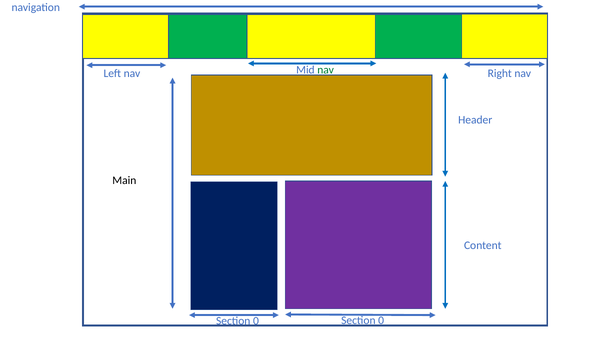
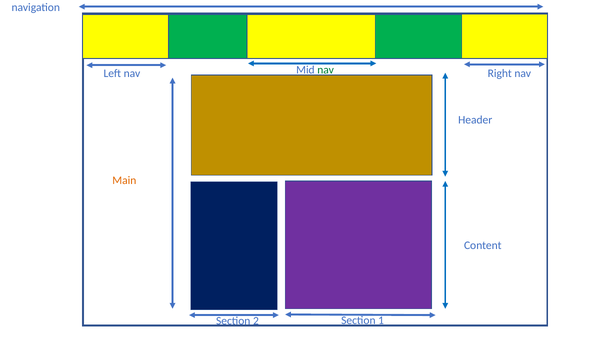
Main colour: black -> orange (124, 180)
0: 0 -> 2 (256, 321)
0: 0 -> 1 (381, 320)
